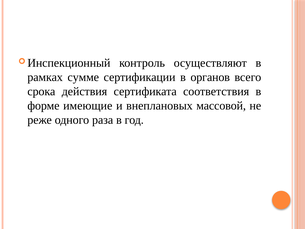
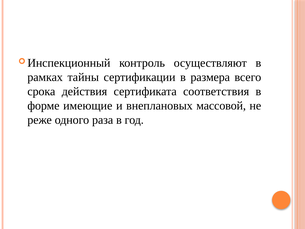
сумме: сумме -> тайны (83, 77)
органов: органов -> размера (210, 77)
